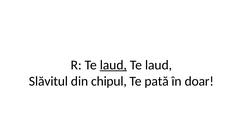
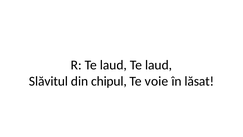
laud underline: present -> none (113, 65)
pată: pată -> voie (156, 81)
doar: doar -> lăsat (199, 81)
